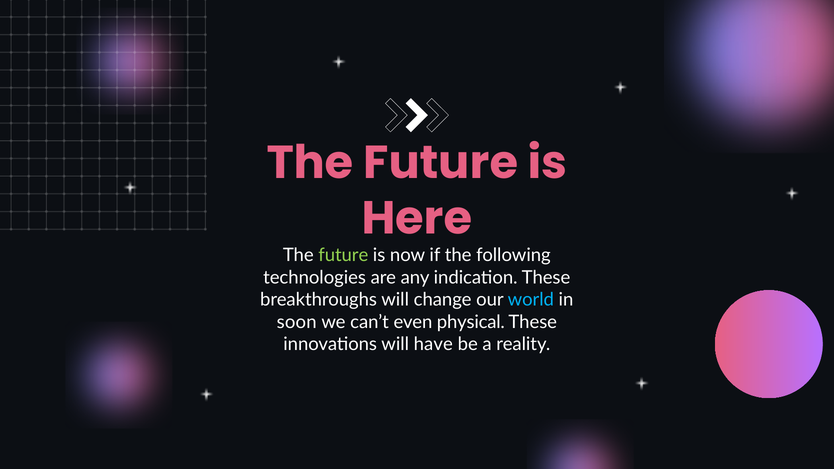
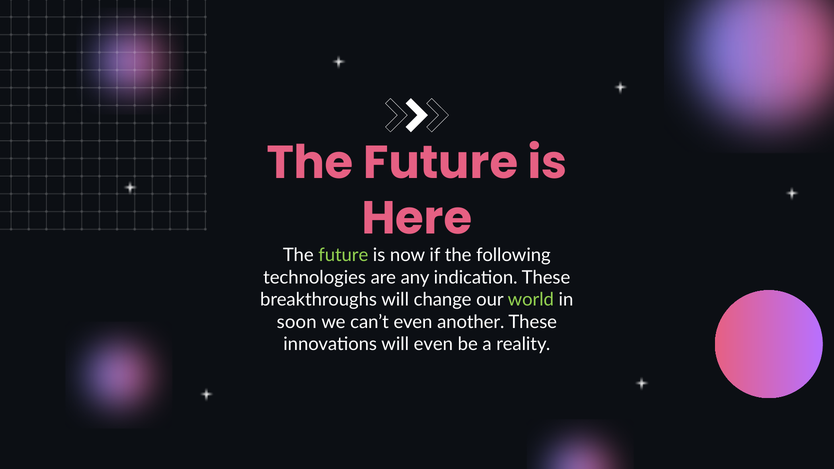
world colour: light blue -> light green (531, 300)
physical: physical -> another (471, 322)
will have: have -> even (433, 344)
